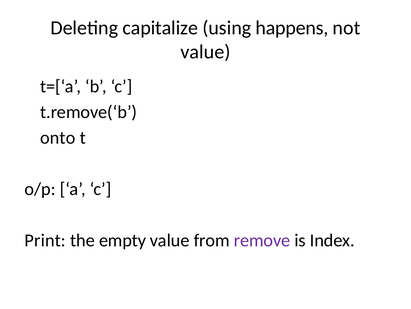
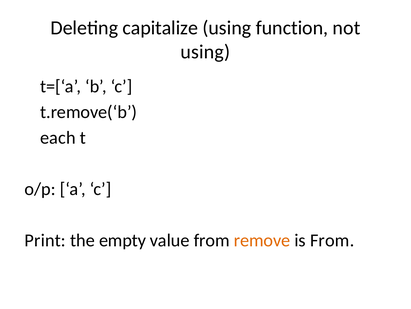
happens: happens -> function (292, 28)
value: value -> using (205, 52)
onto: onto -> each (58, 137)
remove colour: purple -> orange (262, 240)
is Index: Index -> From (332, 240)
